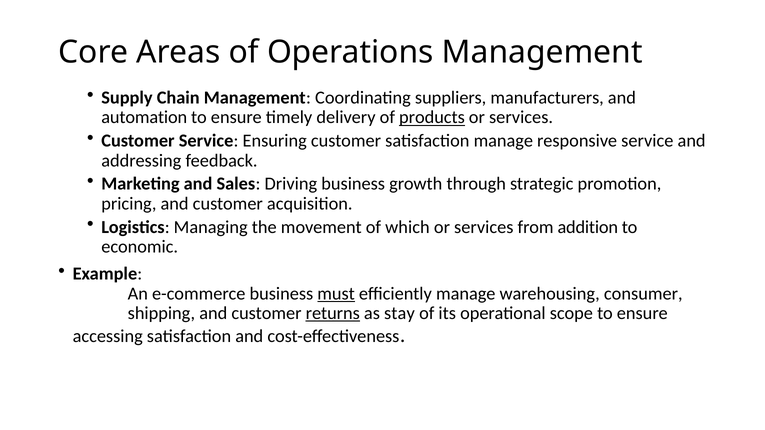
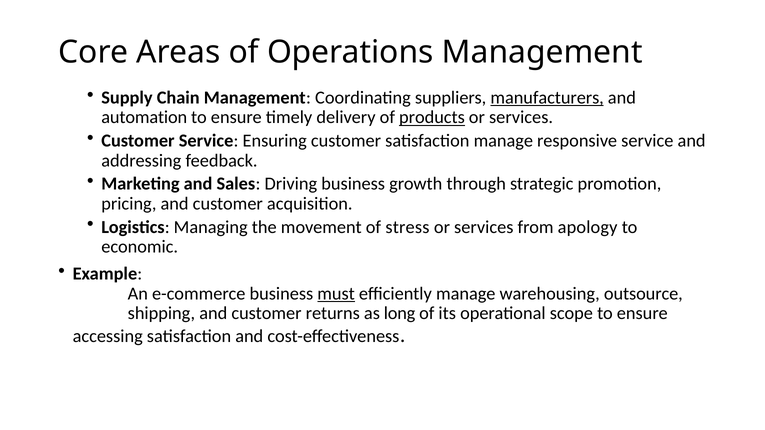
manufacturers underline: none -> present (547, 98)
which: which -> stress (407, 227)
addition: addition -> apology (588, 227)
consumer: consumer -> outsource (643, 294)
returns underline: present -> none (333, 313)
stay: stay -> long (400, 313)
